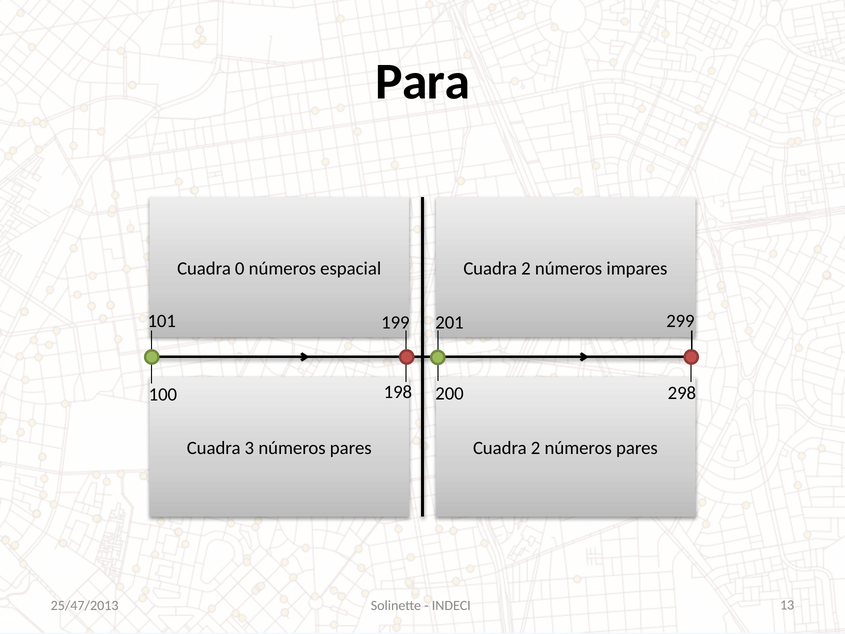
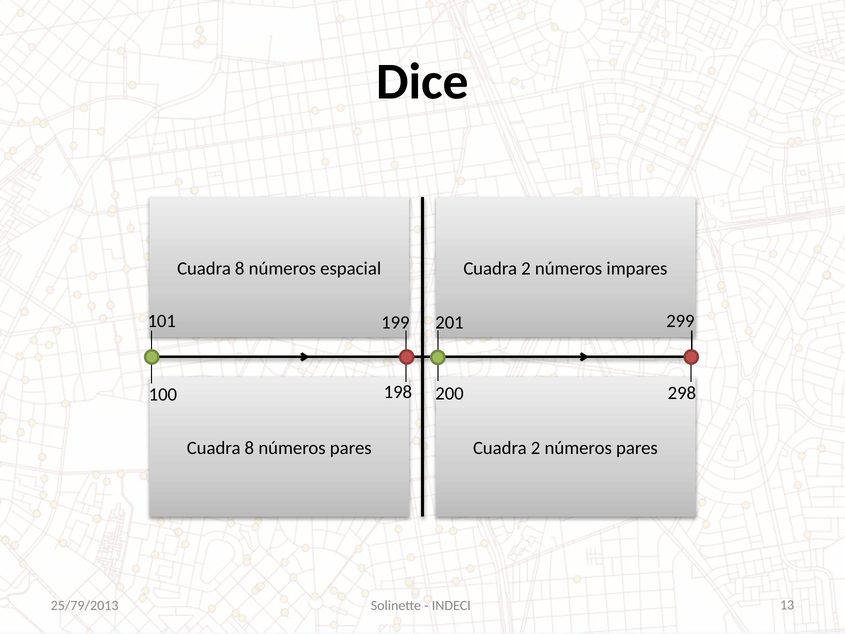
Para: Para -> Dice (422, 82)
0: 0 -> 8 (240, 268)
3: 3 -> 8 (249, 448)
25/47/2013: 25/47/2013 -> 25/79/2013 (85, 605)
